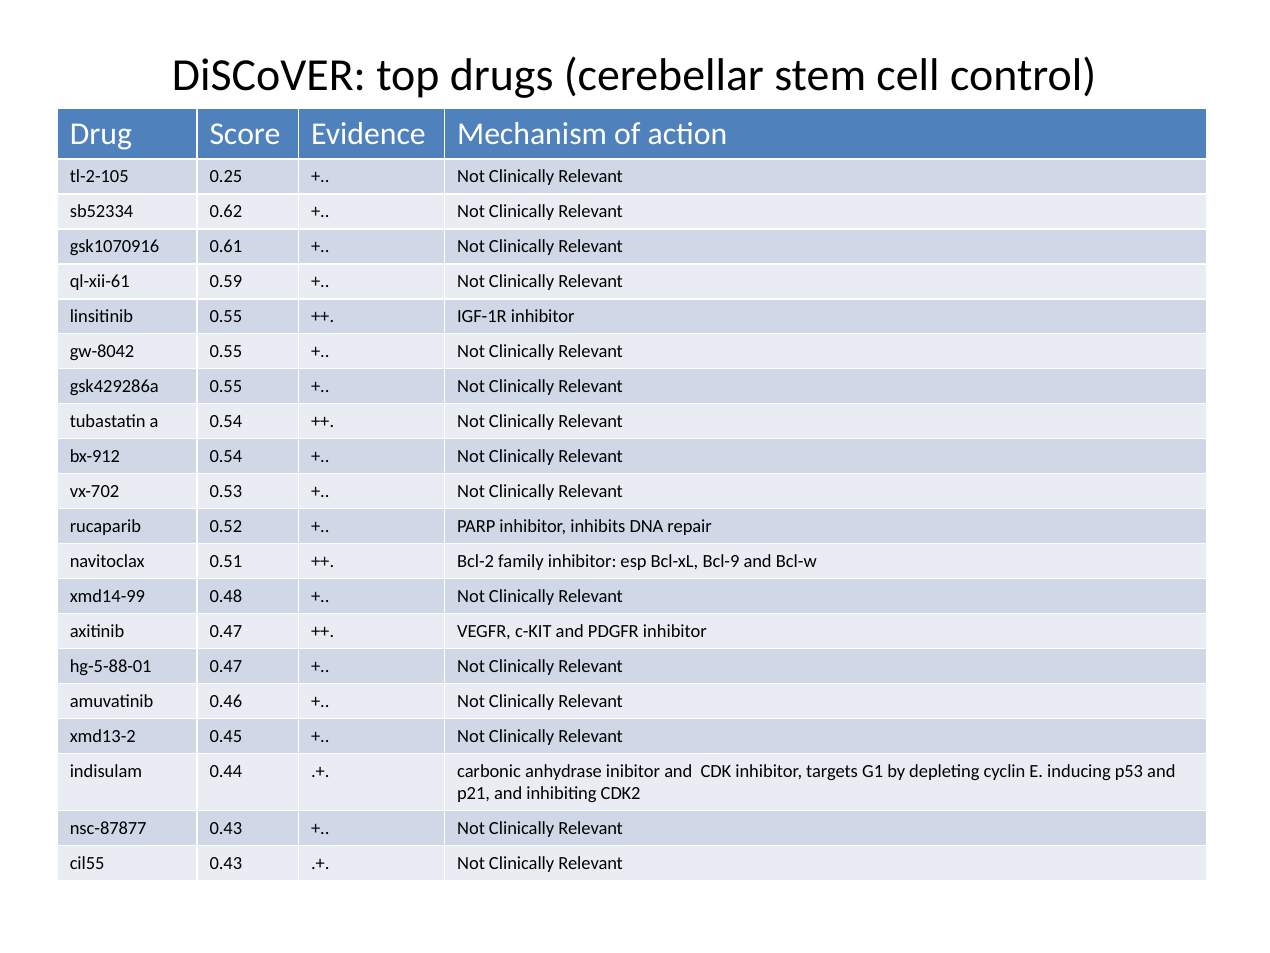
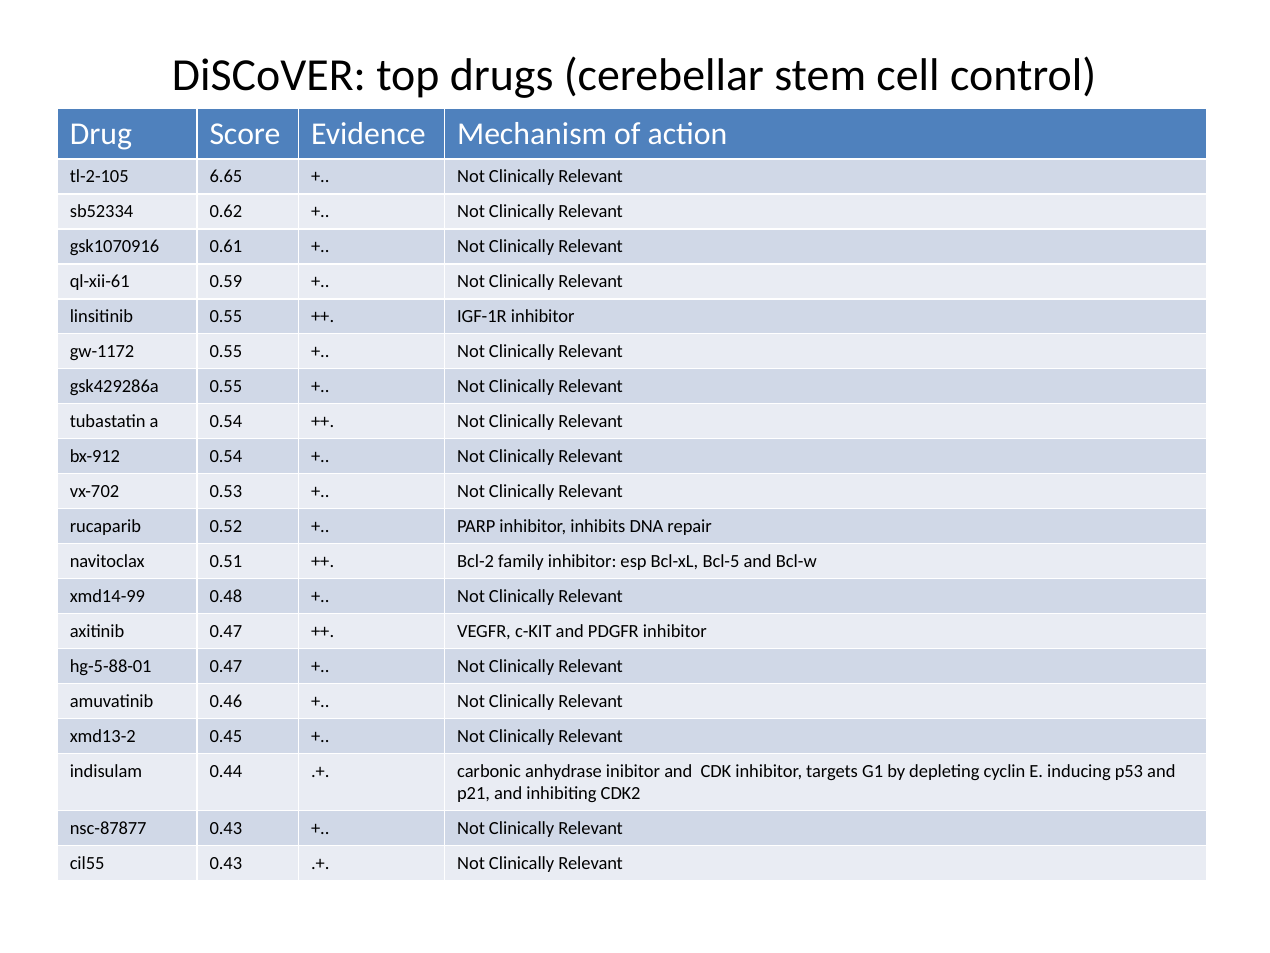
0.25: 0.25 -> 6.65 (226, 177)
gw-8042: gw-8042 -> gw-1172 (102, 351)
Bcl-9: Bcl-9 -> Bcl-5 (721, 561)
